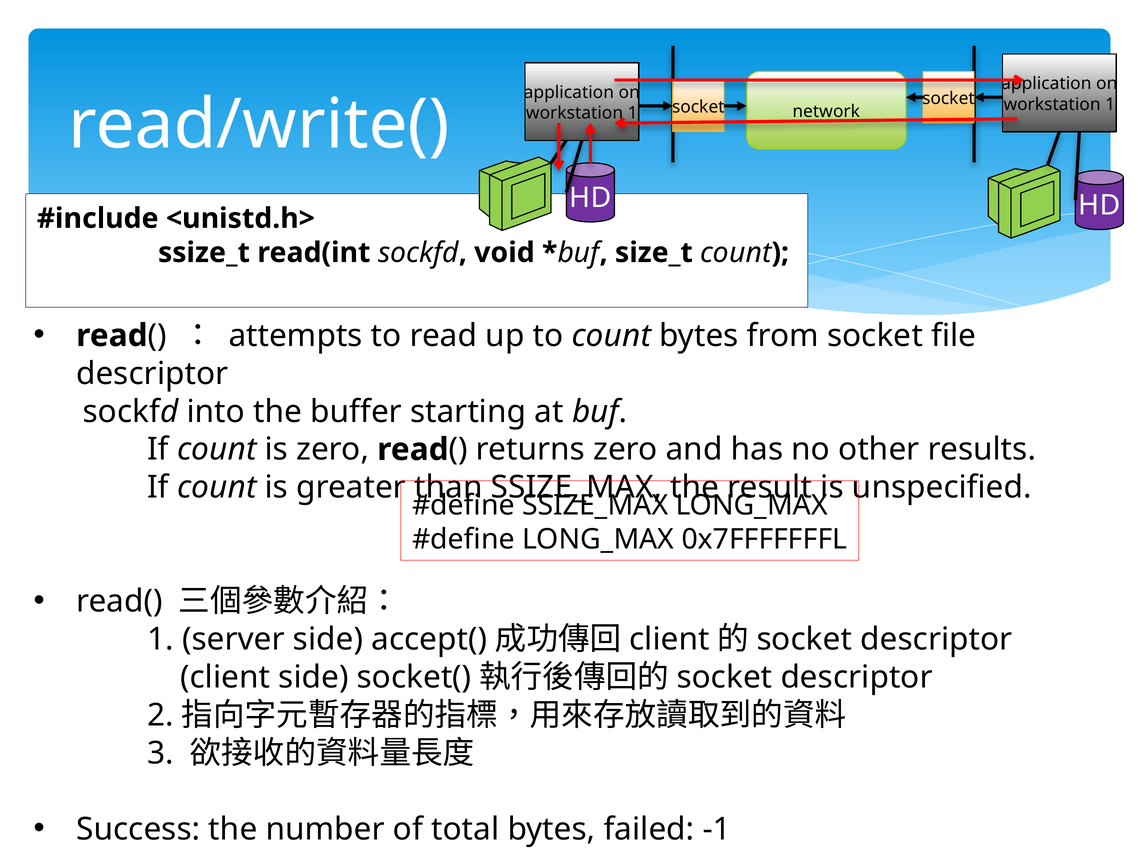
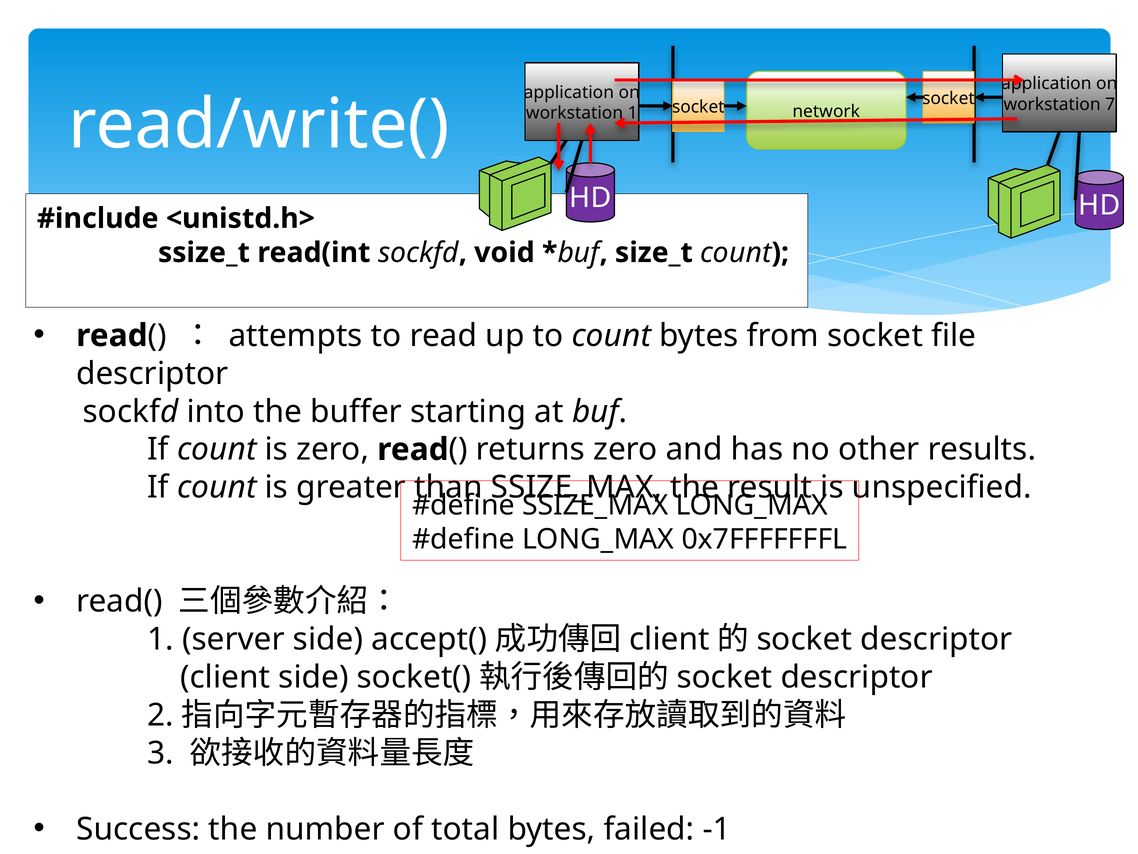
1: 1 -> 7 (1110, 105)
